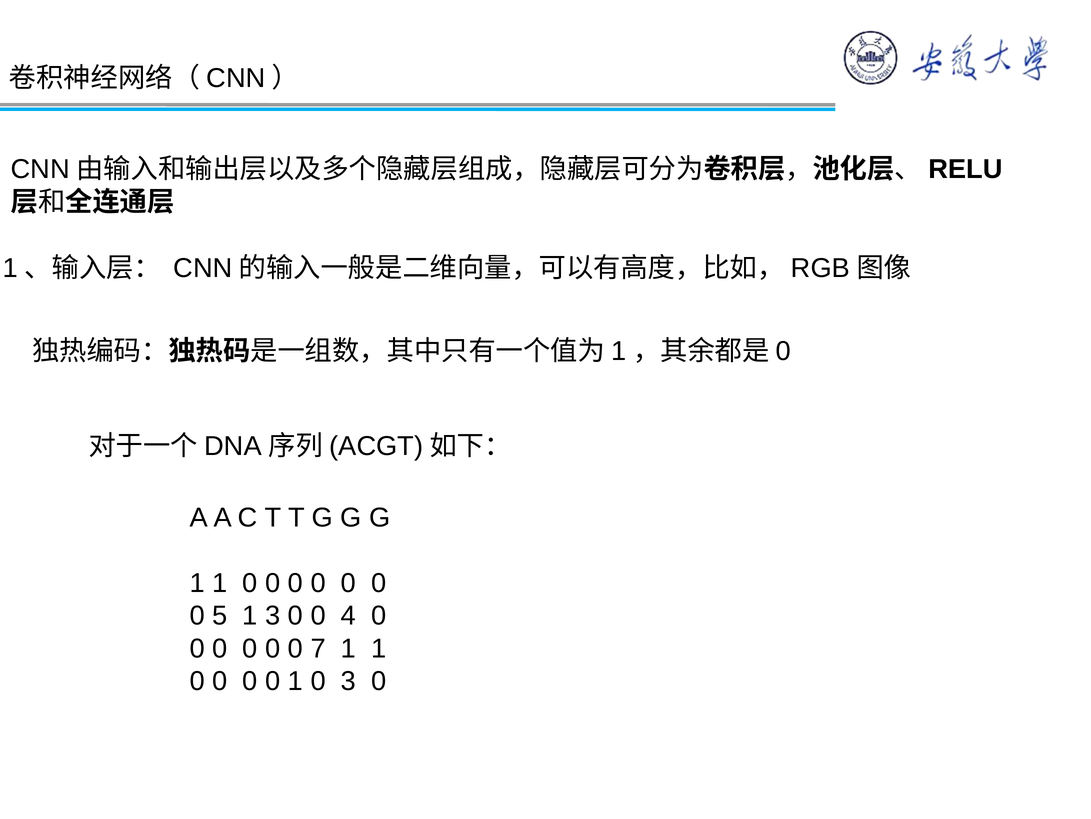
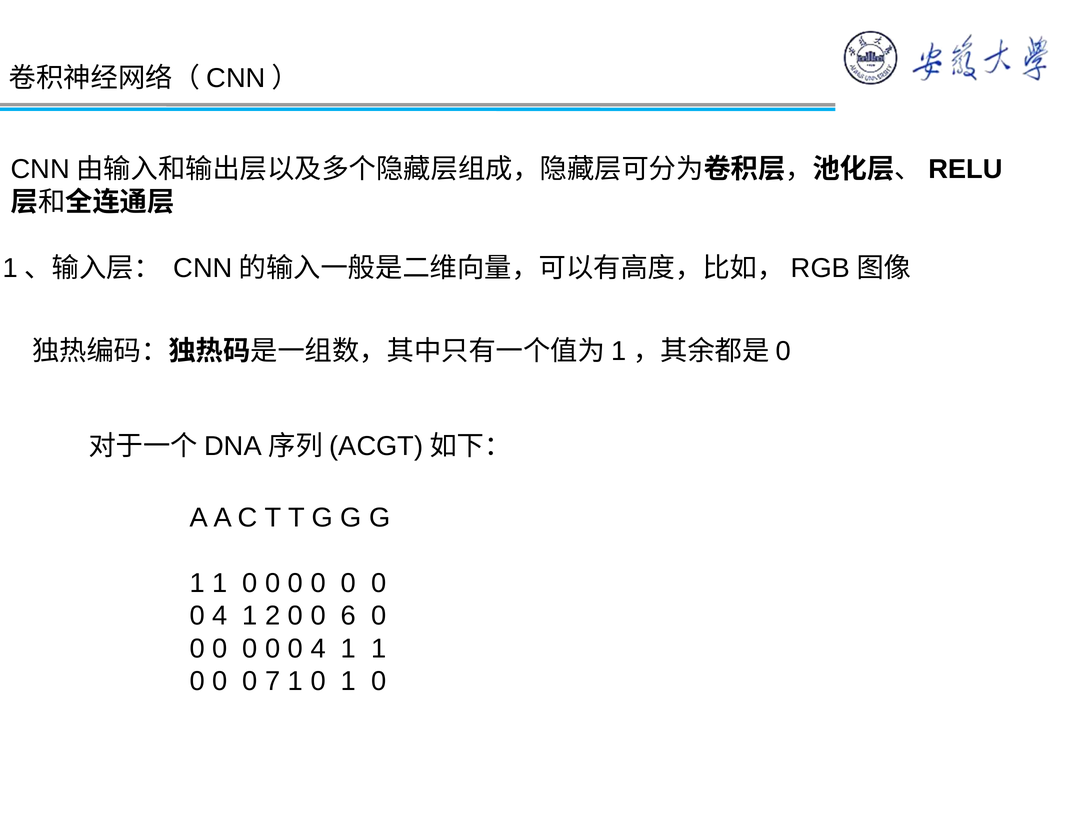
5: 5 -> 4 (220, 615)
1 3: 3 -> 2 (273, 615)
4: 4 -> 6 (348, 615)
7: 7 -> 4 (318, 648)
0: 0 -> 7 (273, 681)
0 3: 3 -> 1 (348, 681)
